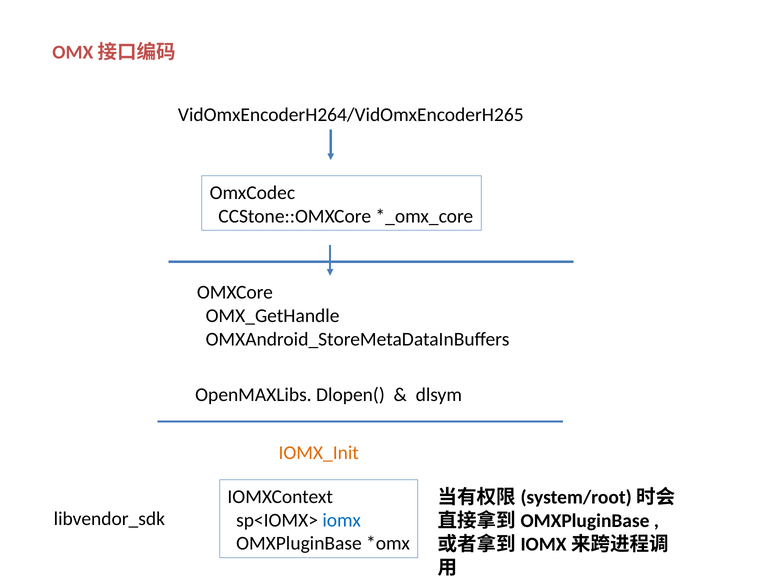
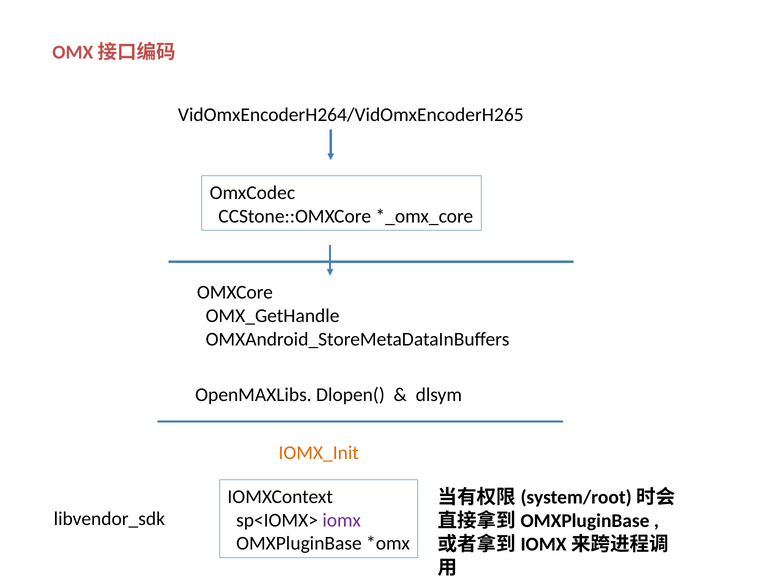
iomx colour: blue -> purple (342, 520)
